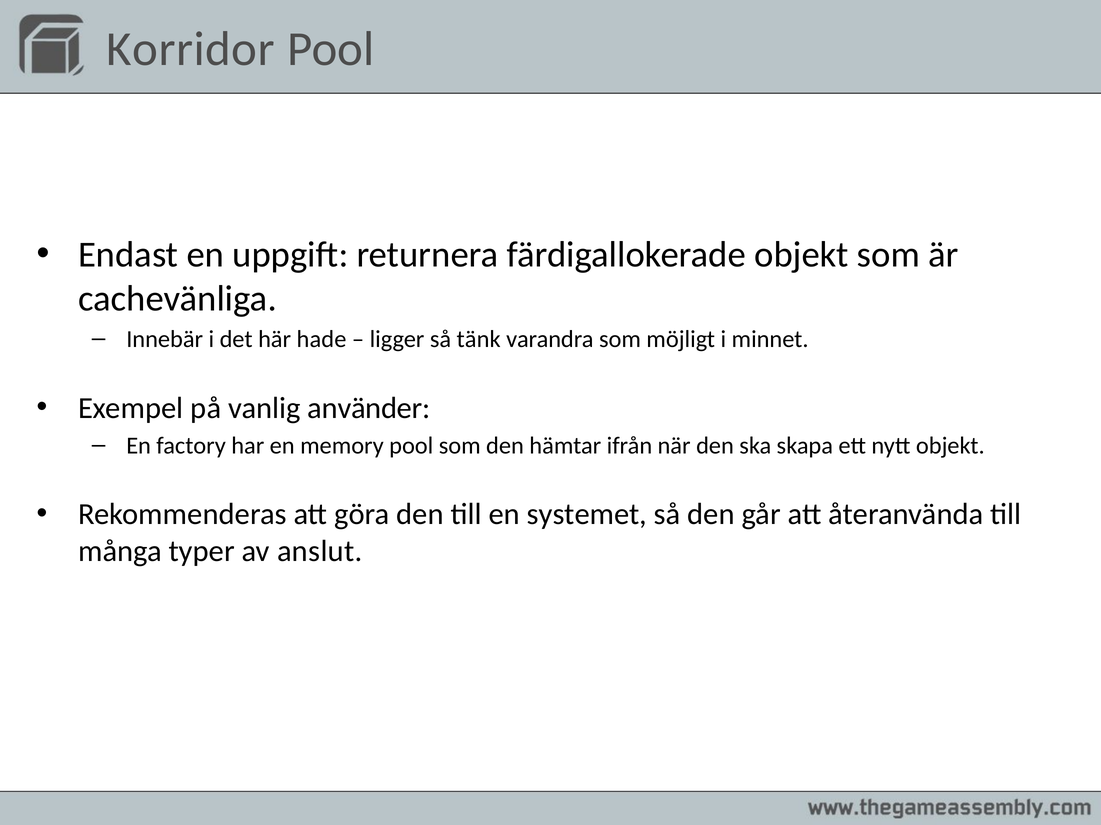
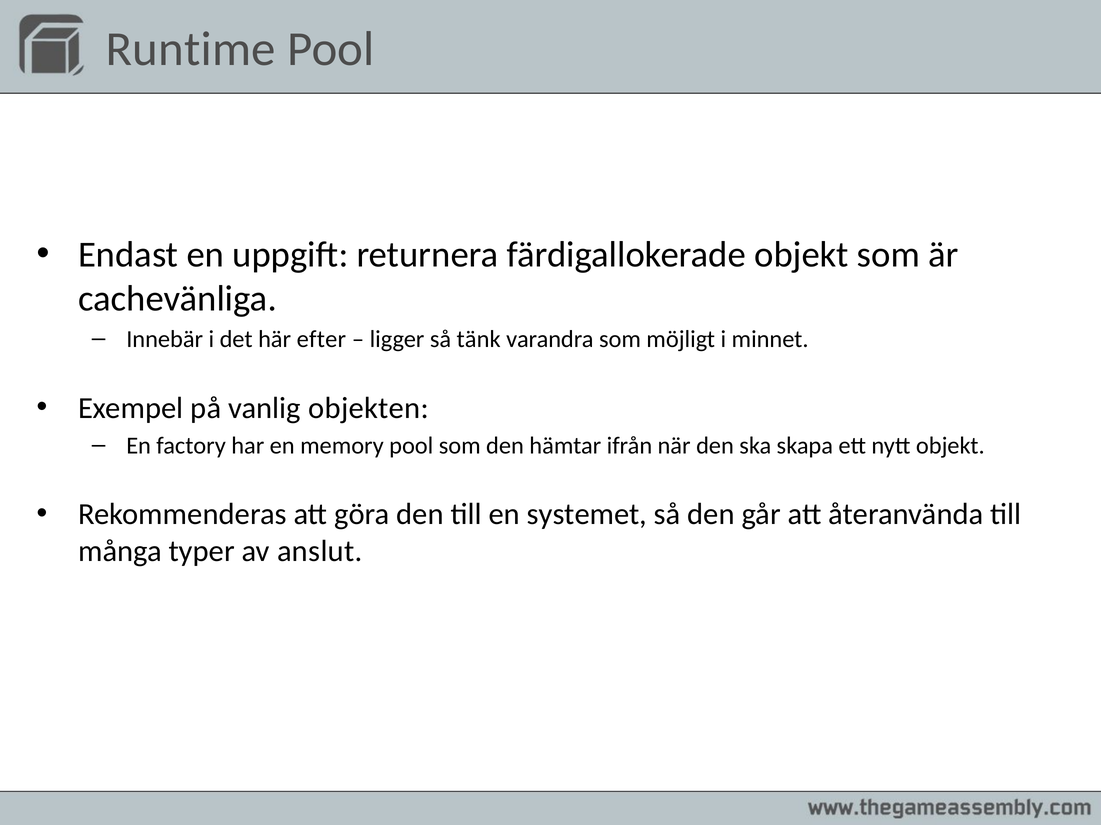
Korridor: Korridor -> Runtime (191, 49)
hade: hade -> efter (321, 339)
använder: använder -> objekten (369, 408)
